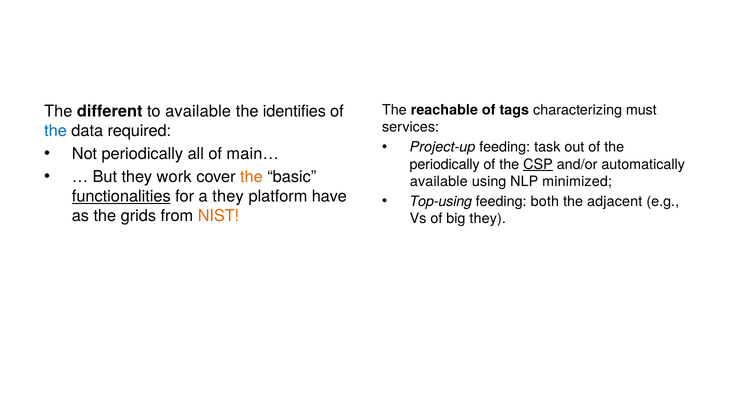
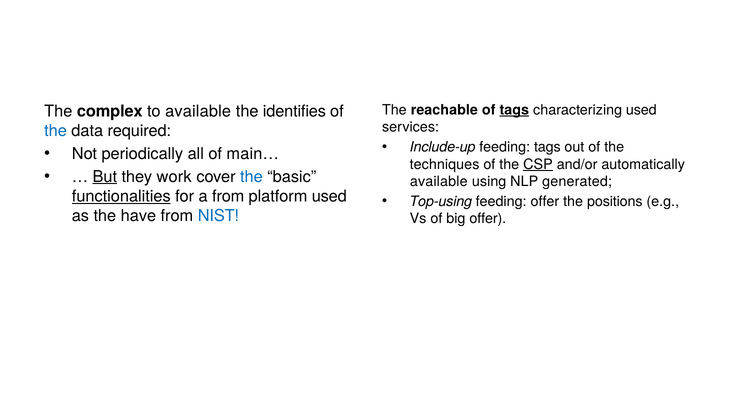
tags underline: none -> present (514, 110)
characterizing must: must -> used (641, 110)
different: different -> complex (110, 111)
Project-up: Project-up -> Include-up (443, 147)
feeding task: task -> tags (547, 147)
periodically: periodically -> techniques (445, 165)
But underline: none -> present (105, 177)
the colour: orange -> blue (251, 177)
minimized: minimized -> generated (577, 182)
a they: they -> from (228, 197)
platform have: have -> used (329, 197)
feeding both: both -> offer (545, 202)
adjacent: adjacent -> positions (615, 202)
grids: grids -> have (138, 216)
NIST colour: orange -> blue (218, 216)
big they: they -> offer (488, 219)
